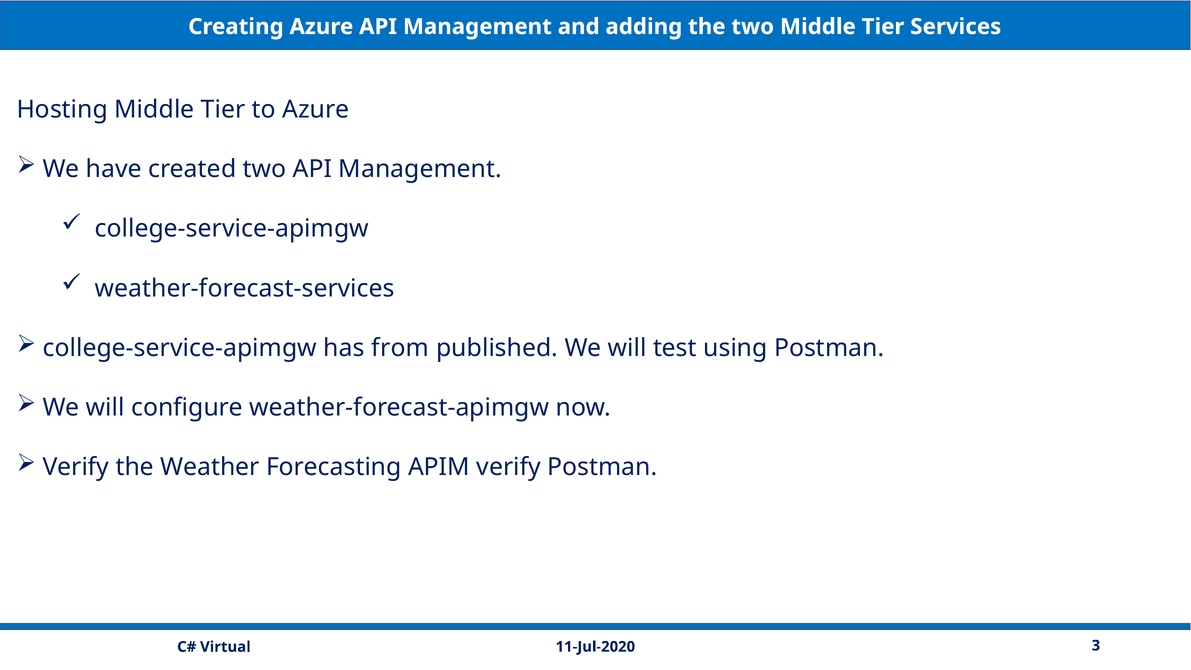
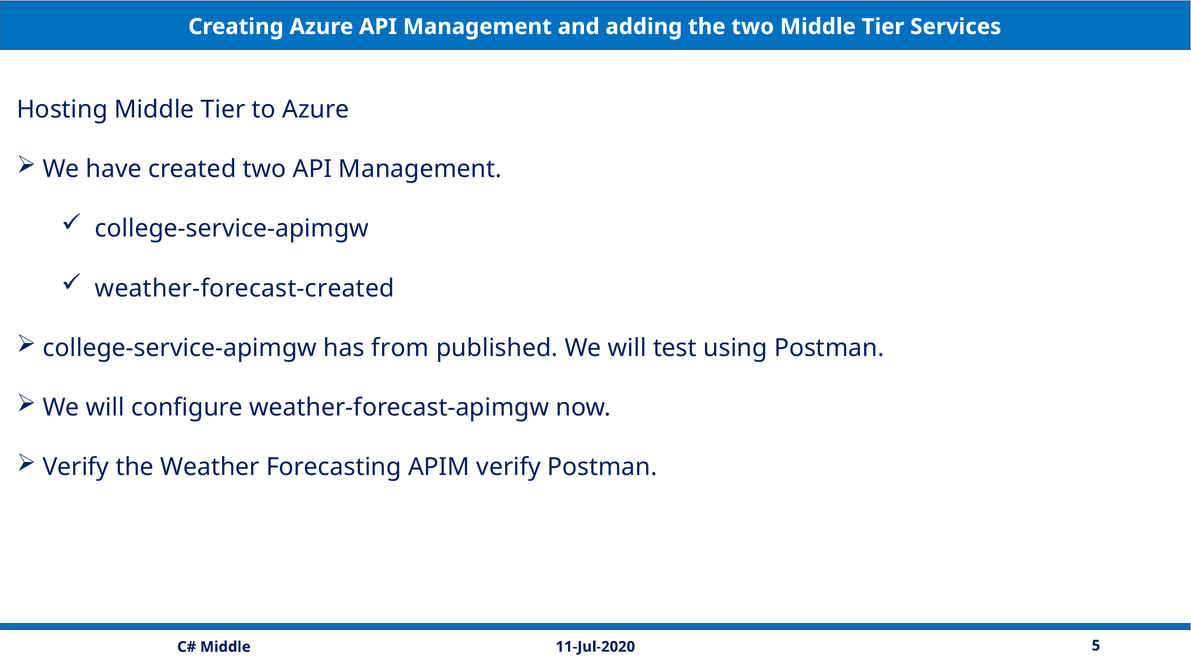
weather-forecast-services: weather-forecast-services -> weather-forecast-created (245, 288)
3: 3 -> 5 (1096, 646)
Virtual: Virtual -> Middle (225, 647)
